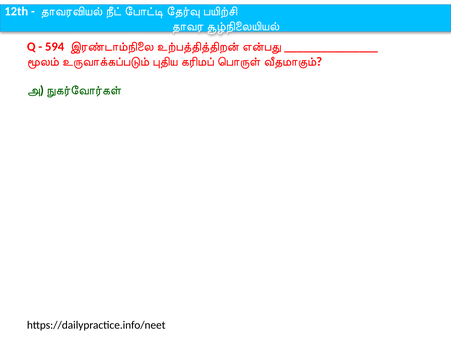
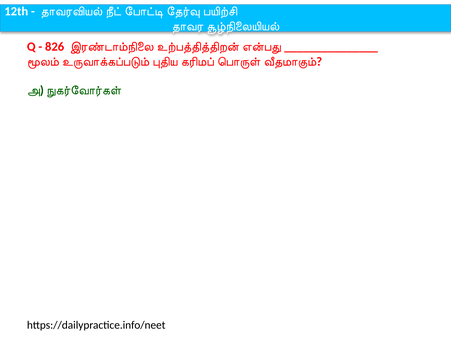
594: 594 -> 826 (55, 47)
